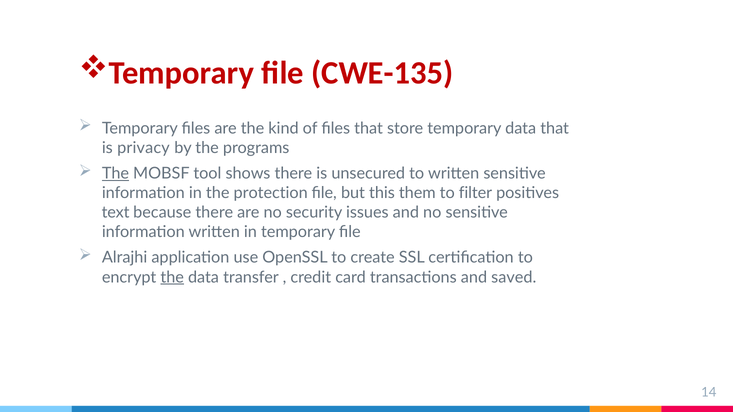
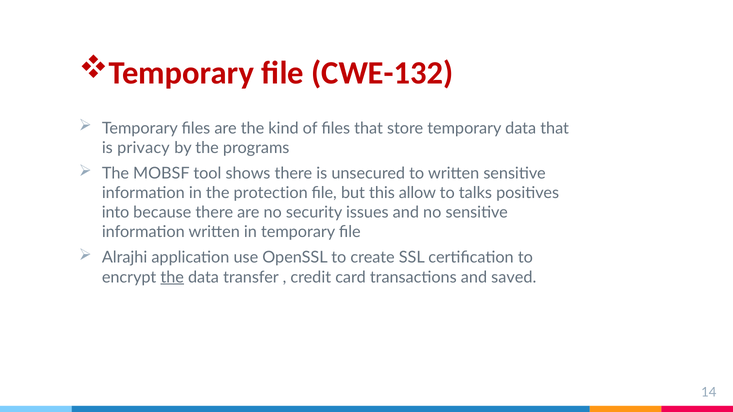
CWE-135: CWE-135 -> CWE-132 (382, 73)
The underline: present -> none (115, 174)
them: them -> allow (417, 193)
filter: filter -> talks (475, 193)
text: text -> into (116, 213)
